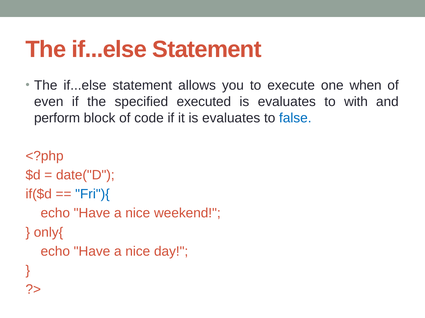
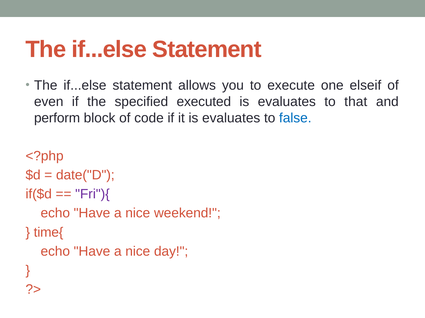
when: when -> elseif (365, 86)
with: with -> that (356, 102)
Fri"){ colour: blue -> purple (92, 195)
only{: only{ -> time{ (49, 233)
